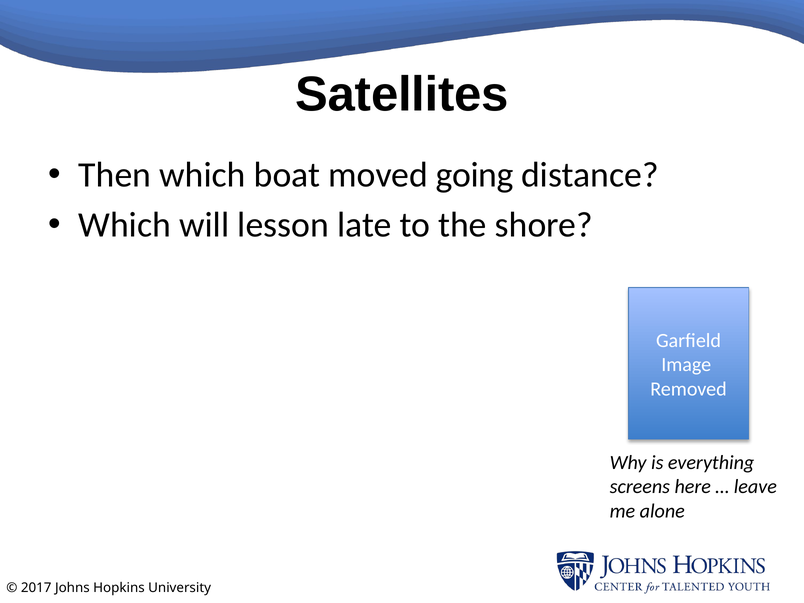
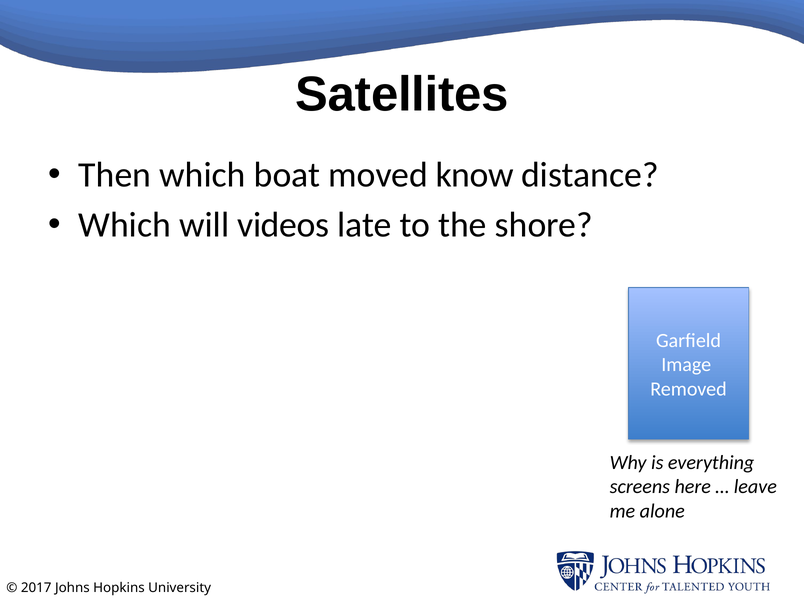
going: going -> know (475, 175)
lesson: lesson -> videos (283, 225)
